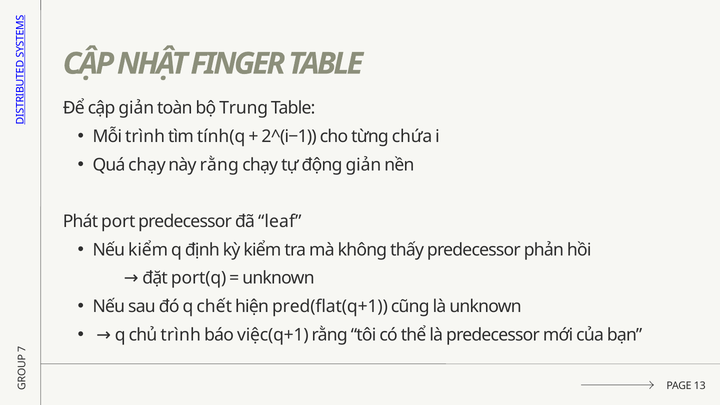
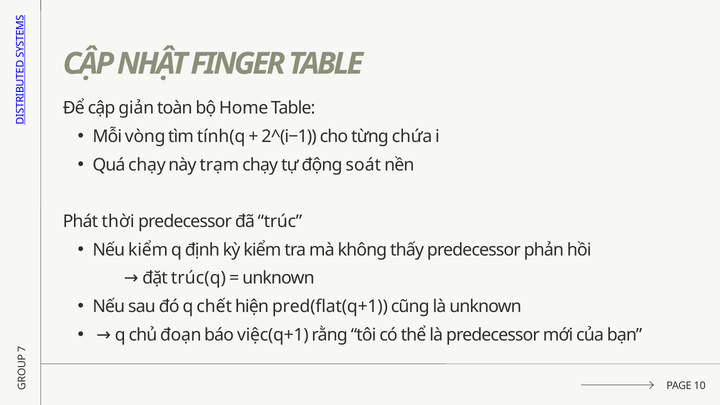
Trung: Trung -> Home (244, 108)
Mỗi trình: trình -> vòng (145, 136)
này rằng: rằng -> trạm (219, 165)
động giản: giản -> soát (363, 165)
port: port -> thời (118, 221)
leaf: leaf -> trúc (280, 221)
port(q: port(q -> trúc(q (198, 278)
chủ trình: trình -> đoạn (181, 335)
13: 13 -> 10 (700, 386)
